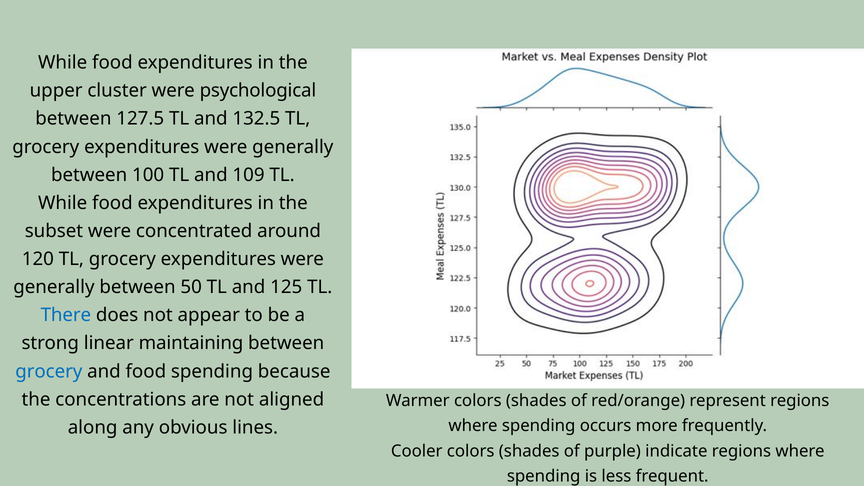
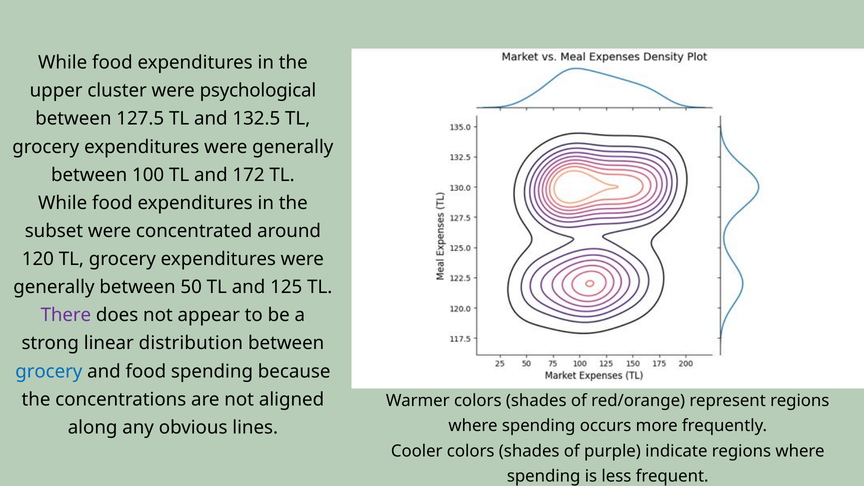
109: 109 -> 172 (249, 175)
There colour: blue -> purple (66, 315)
maintaining: maintaining -> distribution (191, 343)
